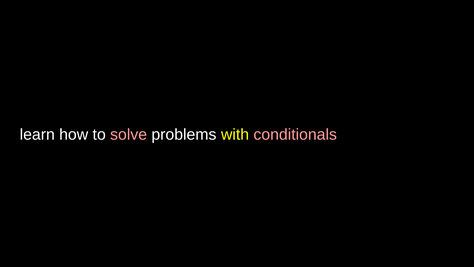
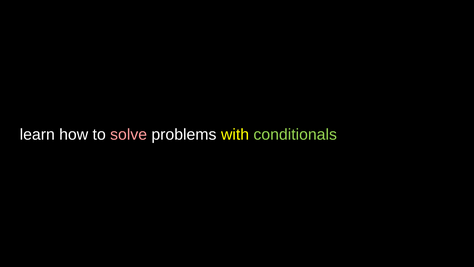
conditionals colour: pink -> light green (295, 134)
